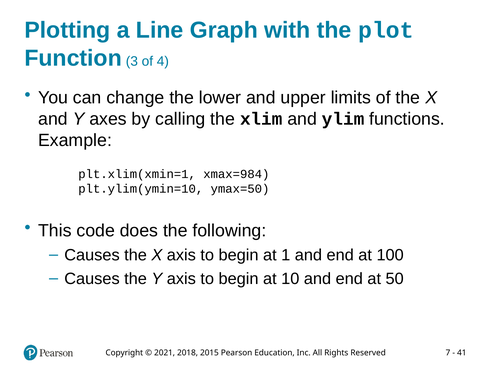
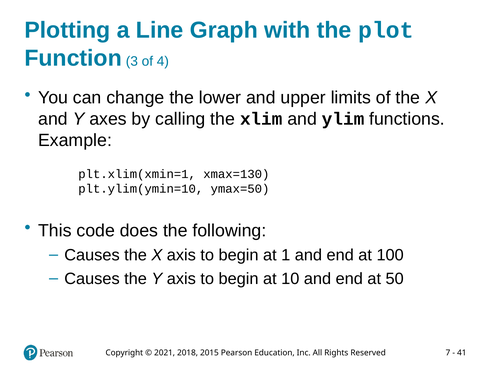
xmax=984: xmax=984 -> xmax=130 (236, 174)
